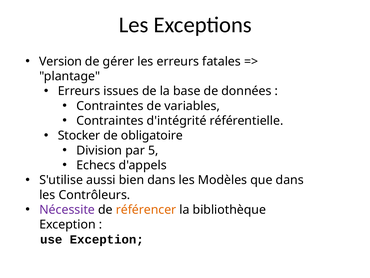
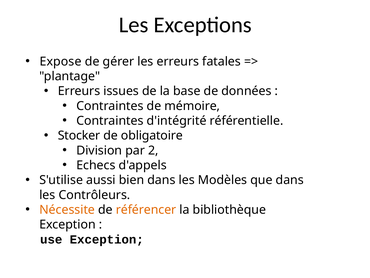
Version: Version -> Expose (61, 61)
variables: variables -> mémoire (192, 106)
5: 5 -> 2 (153, 150)
Nécessite colour: purple -> orange (67, 209)
